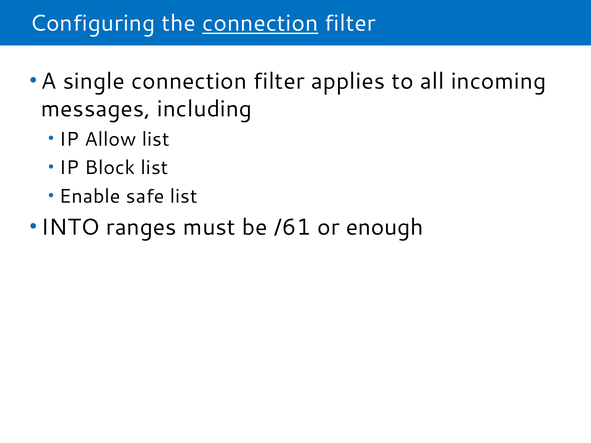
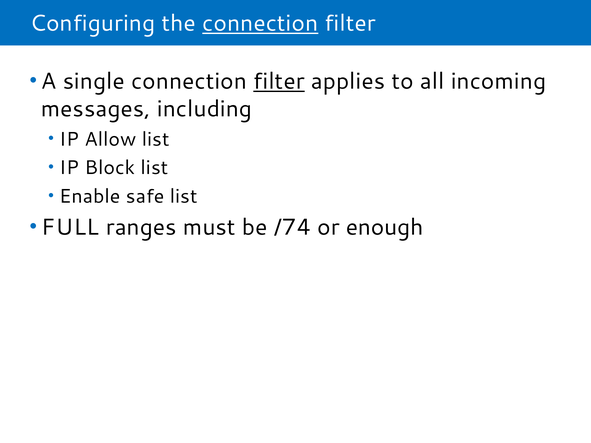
filter underline: none -> present (279, 81)
INTO: INTO -> FULL (70, 227)
/61: /61 -> /74 (292, 227)
